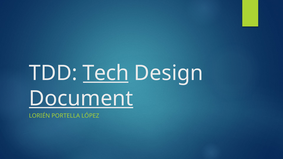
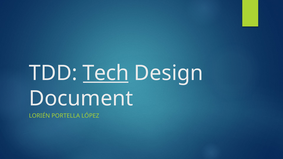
Document underline: present -> none (81, 99)
